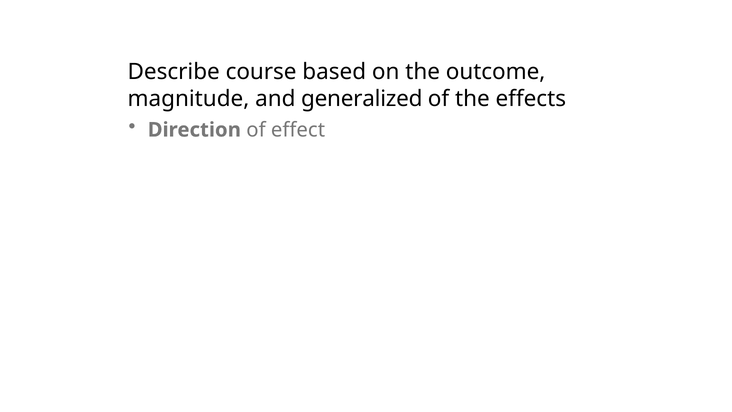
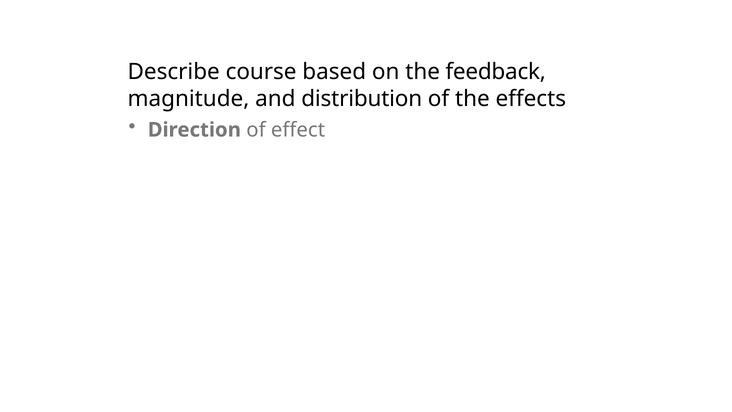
outcome: outcome -> feedback (496, 72)
generalized: generalized -> distribution (362, 99)
